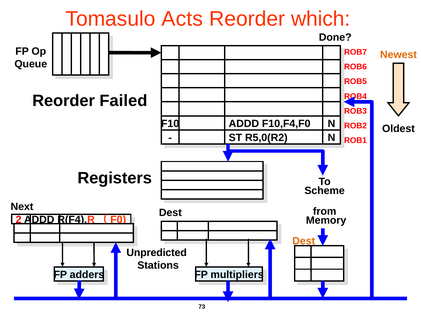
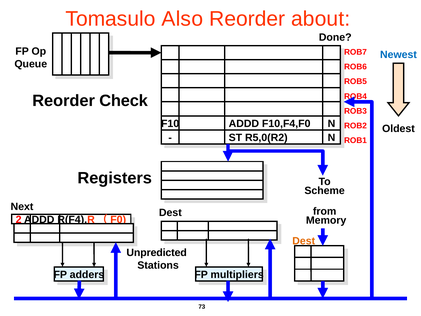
Acts: Acts -> Also (182, 19)
which: which -> about (321, 19)
Newest colour: orange -> blue (398, 55)
Failed: Failed -> Check (124, 101)
